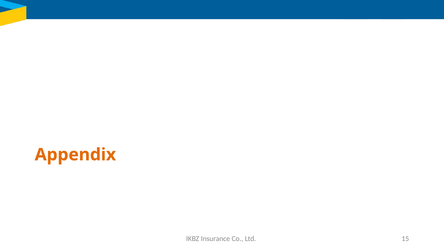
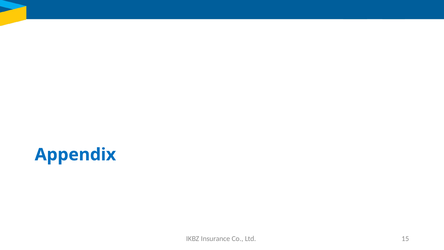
Appendix colour: orange -> blue (75, 154)
